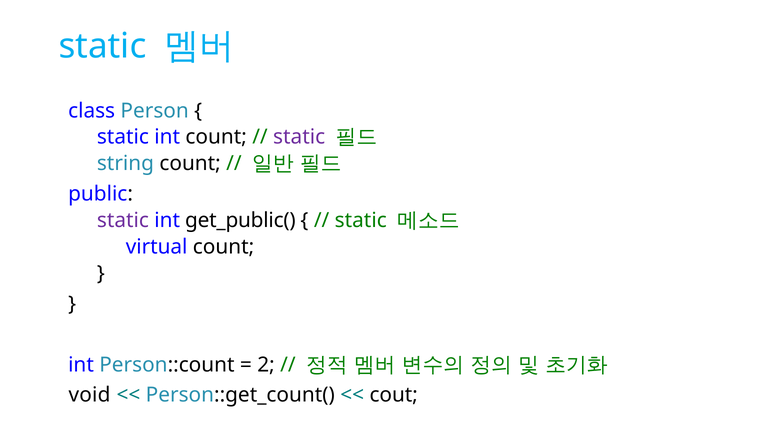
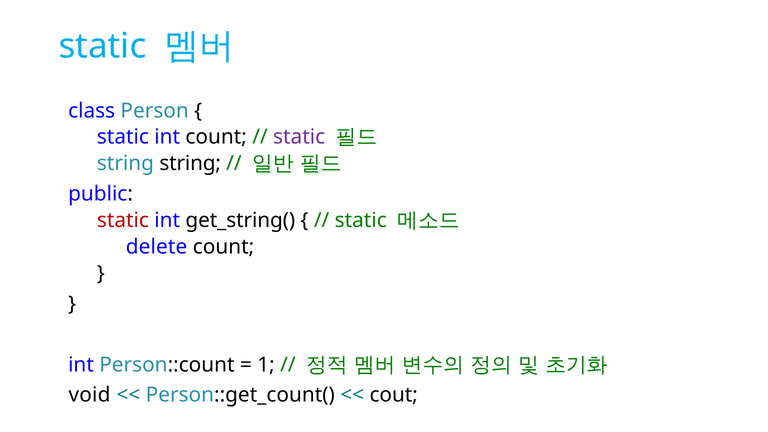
string count: count -> string (190, 164)
static colour: purple -> red (123, 220)
get_public(: get_public( -> get_string( (240, 220)
virtual: virtual -> delete (157, 247)
2: 2 -> 1 (266, 365)
